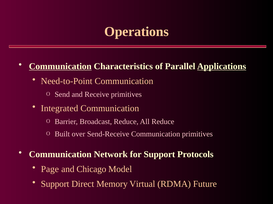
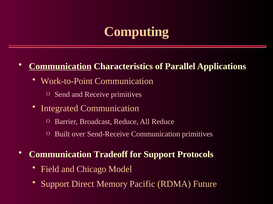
Operations: Operations -> Computing (137, 32)
Applications underline: present -> none (222, 67)
Need-to-Point: Need-to-Point -> Work-to-Point (67, 81)
Network: Network -> Tradeoff (111, 155)
Page: Page -> Field (50, 170)
Virtual: Virtual -> Pacific (142, 185)
